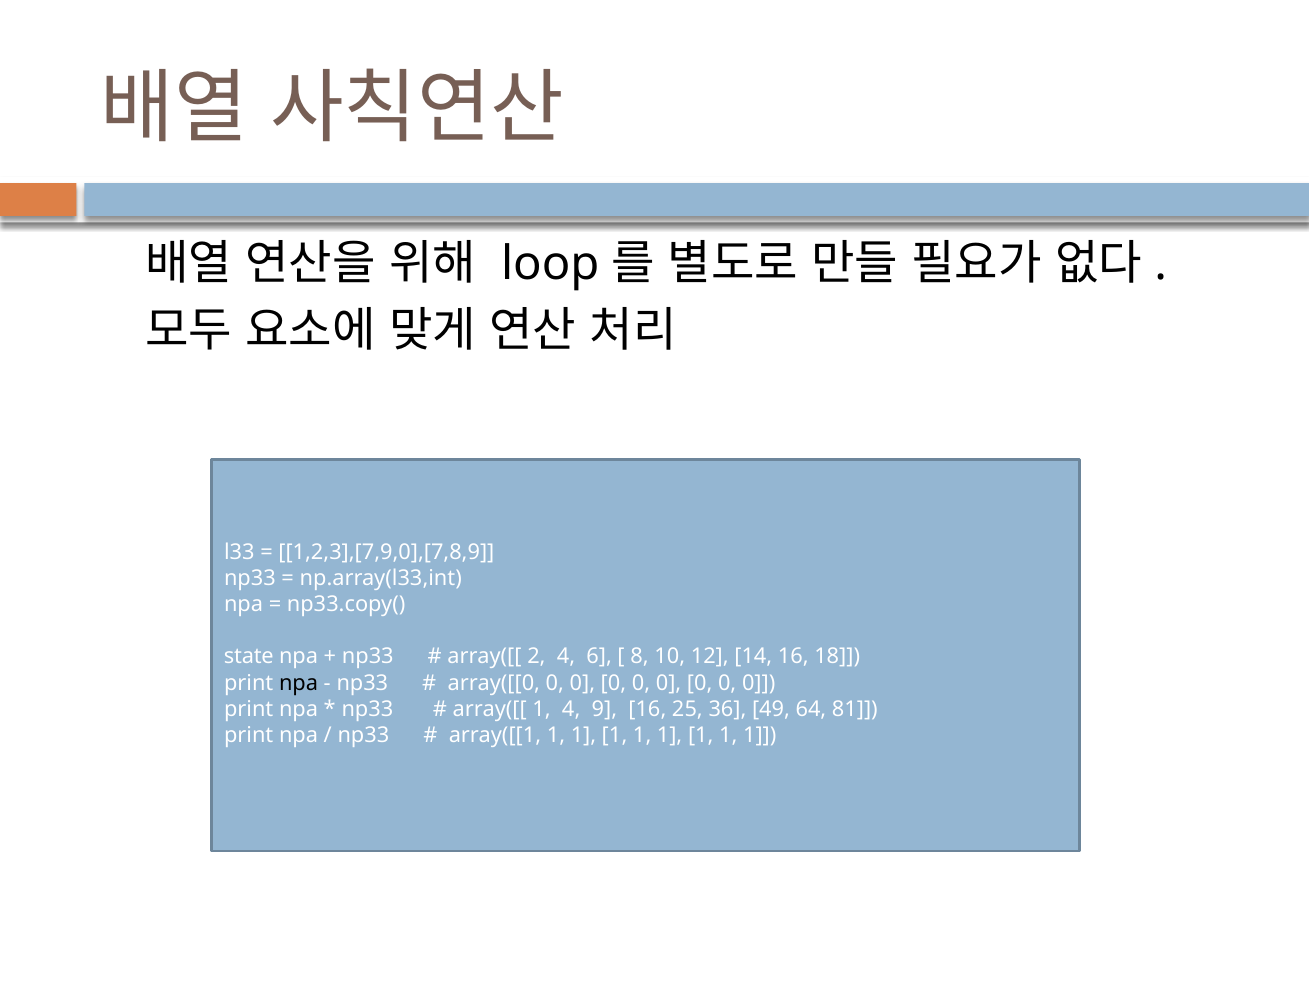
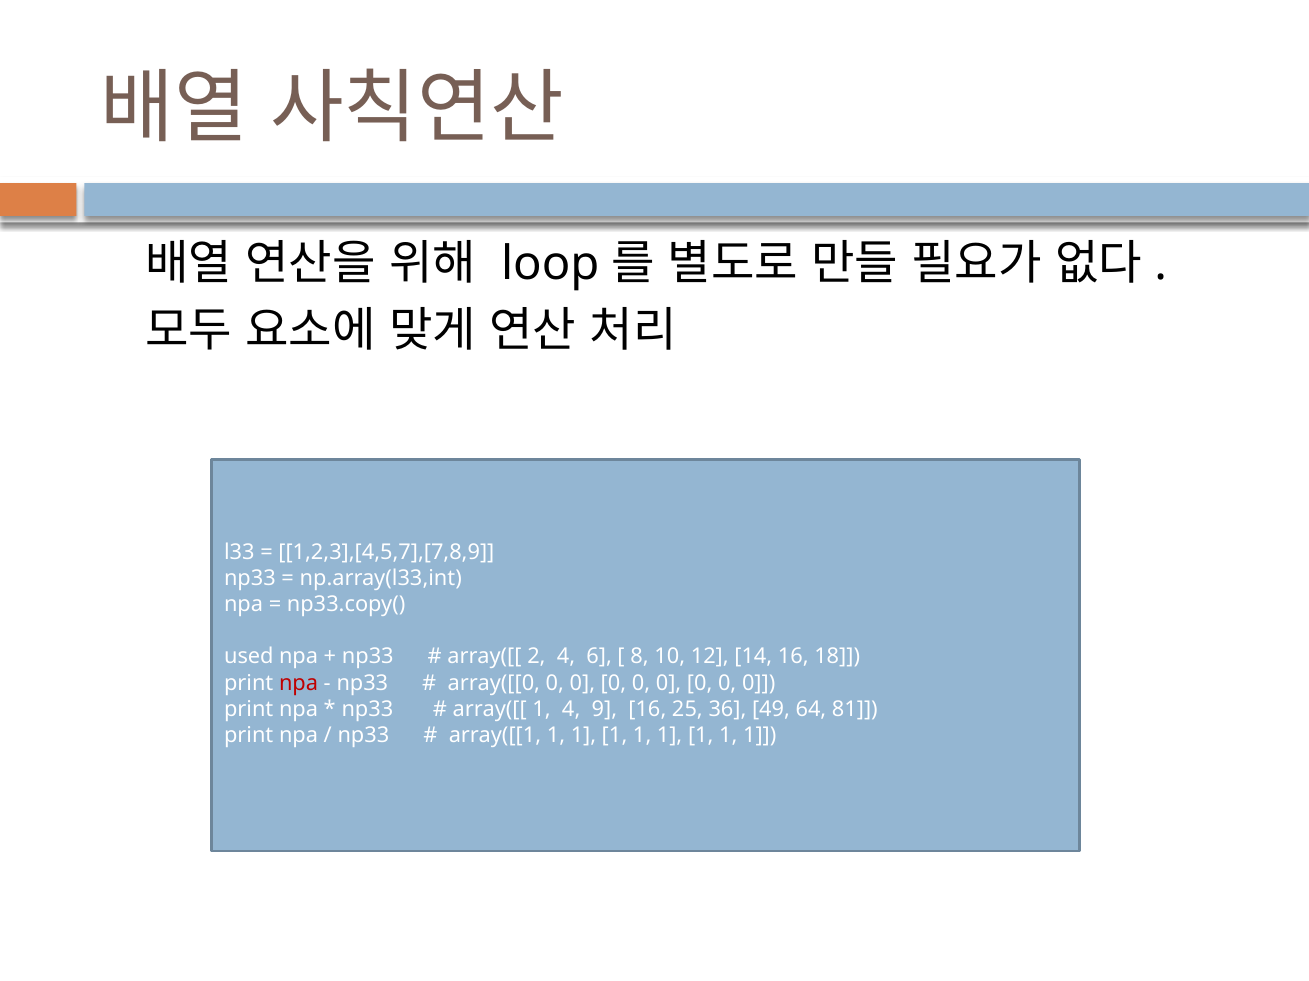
1,2,3],[7,9,0],[7,8,9: 1,2,3],[7,9,0],[7,8,9 -> 1,2,3],[4,5,7],[7,8,9 (386, 553)
state: state -> used (249, 657)
npa colour: black -> red (299, 683)
